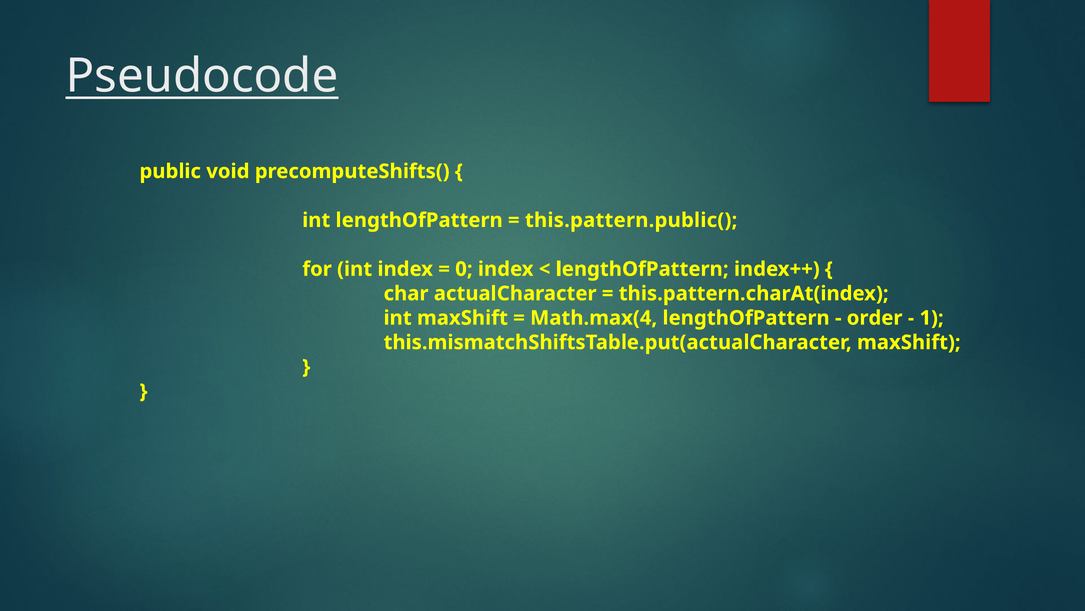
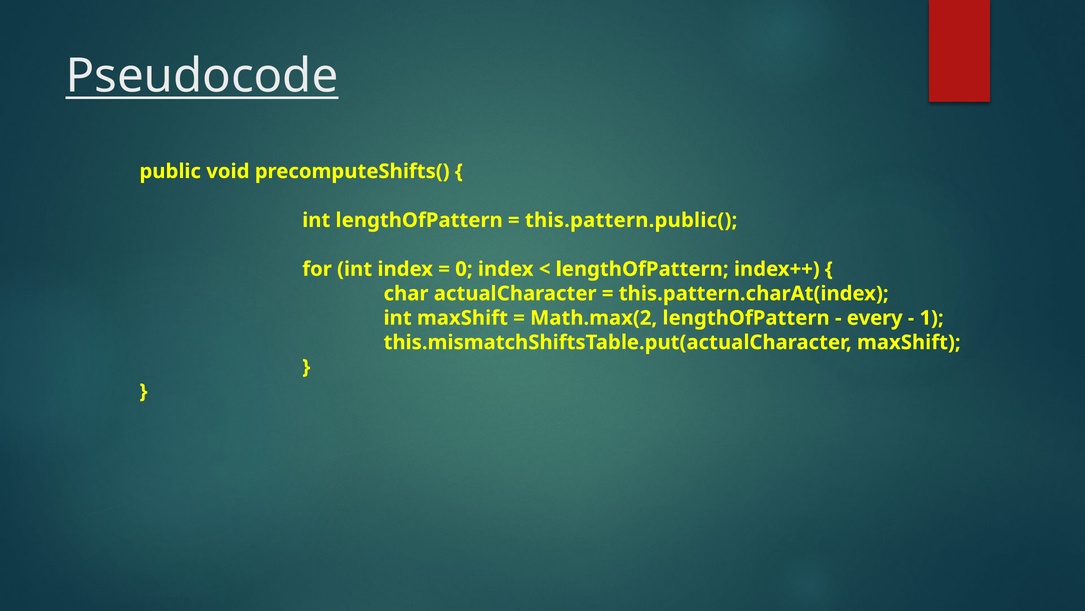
Math.max(4: Math.max(4 -> Math.max(2 (594, 318)
order: order -> every (875, 318)
